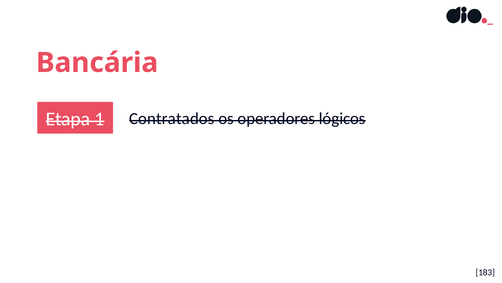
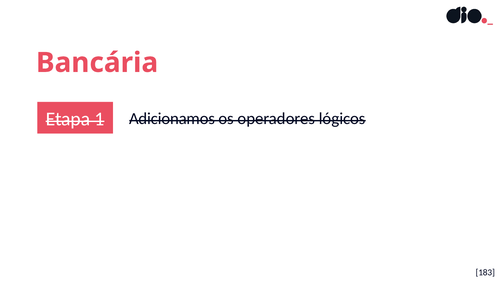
Contratados: Contratados -> Adicionamos (172, 119)
